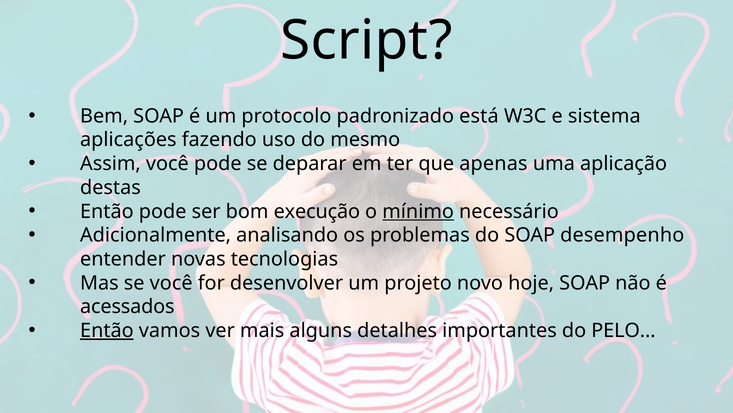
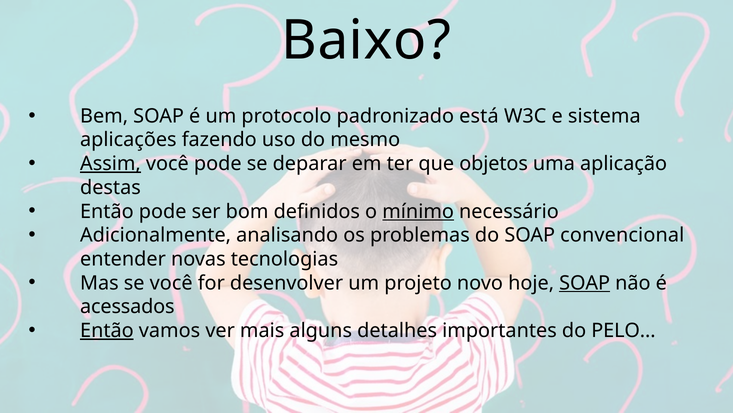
Script: Script -> Baixo (366, 41)
Assim underline: none -> present (110, 163)
apenas: apenas -> objetos (494, 163)
execução: execução -> definidos (317, 211)
desempenho: desempenho -> convencional (622, 235)
SOAP underline: none -> present (585, 283)
